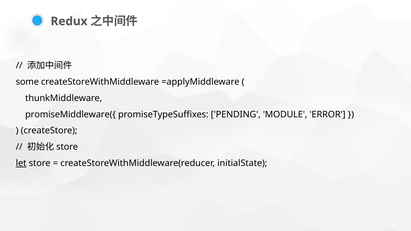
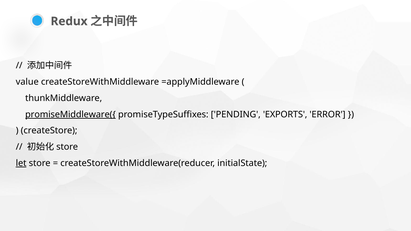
some: some -> value (27, 82)
promiseMiddleware({ underline: none -> present (70, 114)
MODULE: MODULE -> EXPORTS (285, 114)
